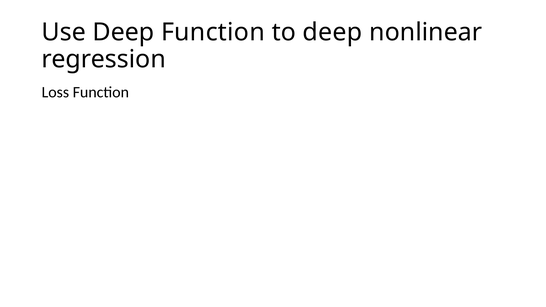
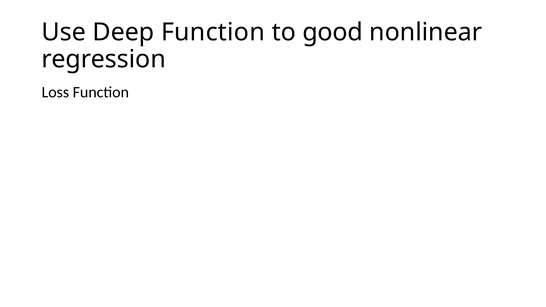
to deep: deep -> good (333, 32)
